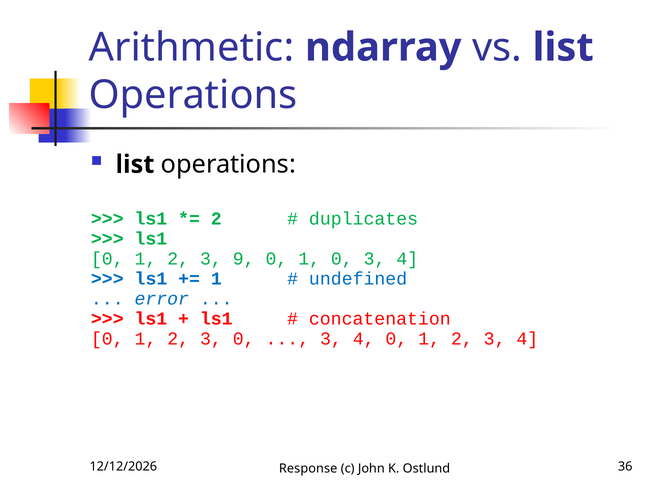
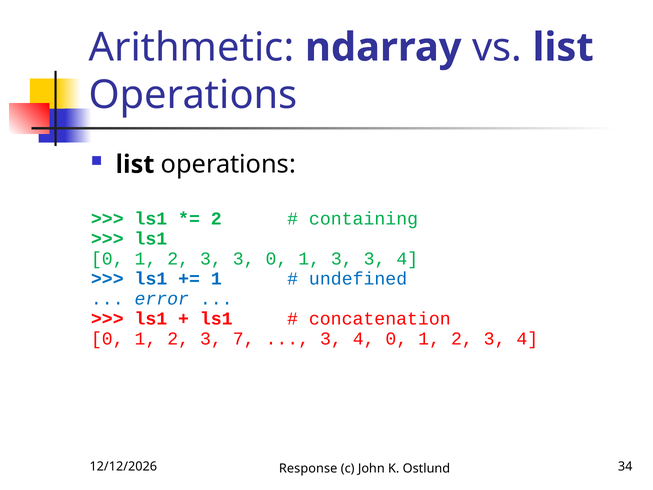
duplicates: duplicates -> containing (364, 219)
2 3 9: 9 -> 3 (244, 259)
1 0: 0 -> 3 (342, 259)
3 0: 0 -> 7 (244, 338)
36: 36 -> 34 (625, 466)
